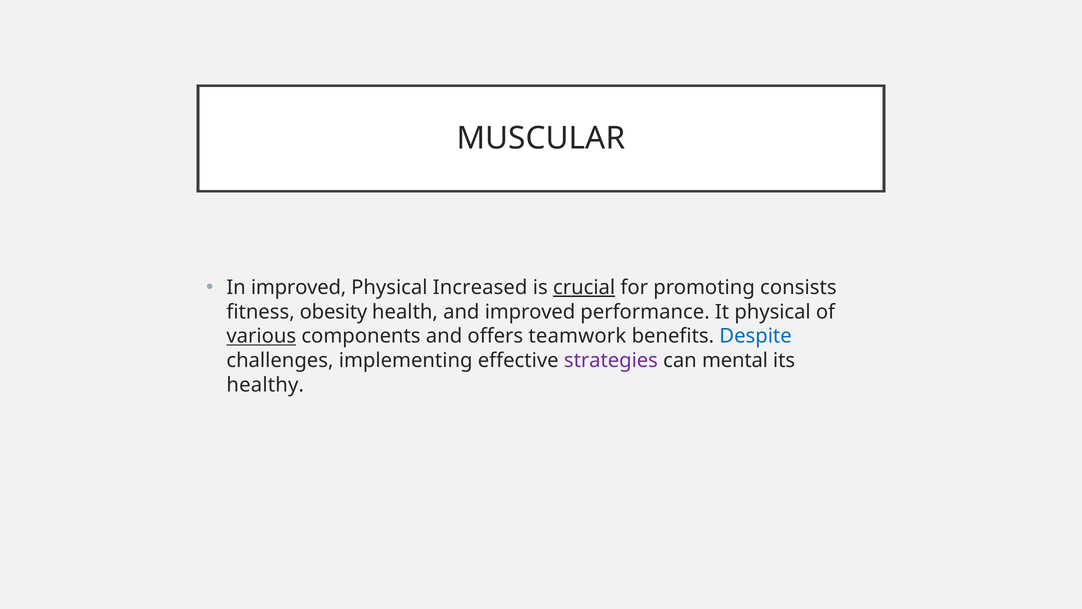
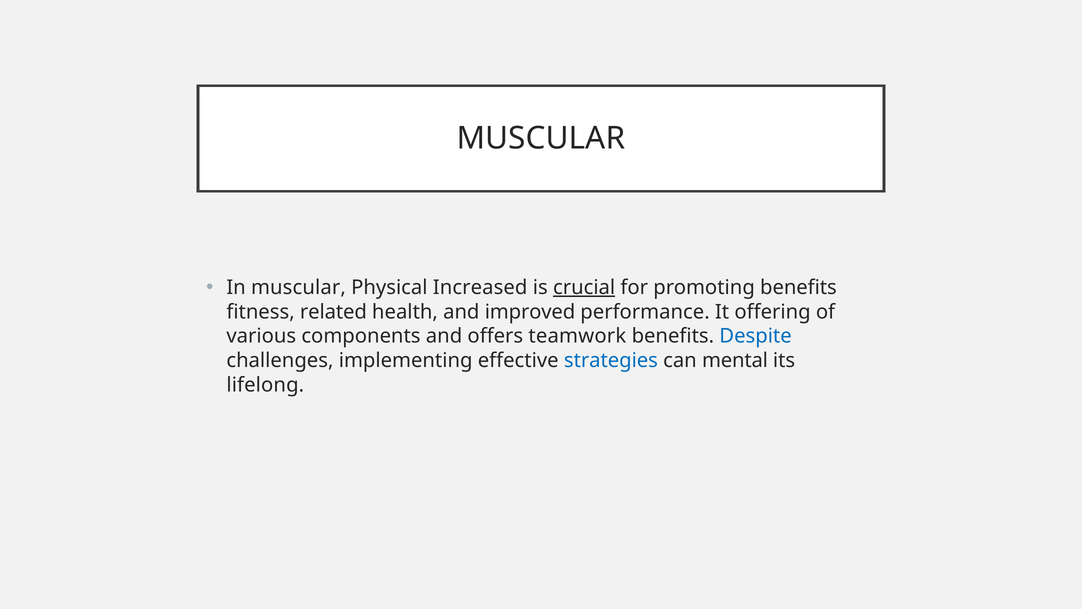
In improved: improved -> muscular (298, 287)
promoting consists: consists -> benefits (798, 287)
obesity: obesity -> related (333, 312)
It physical: physical -> offering (773, 312)
various underline: present -> none (261, 336)
strategies colour: purple -> blue (611, 360)
healthy: healthy -> lifelong (265, 385)
